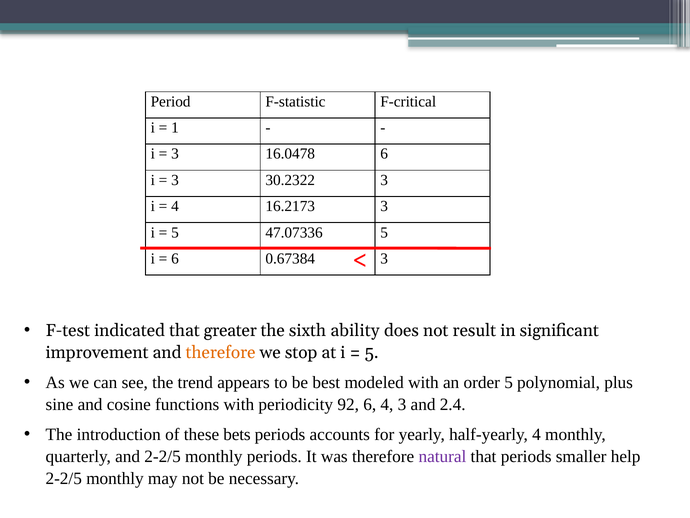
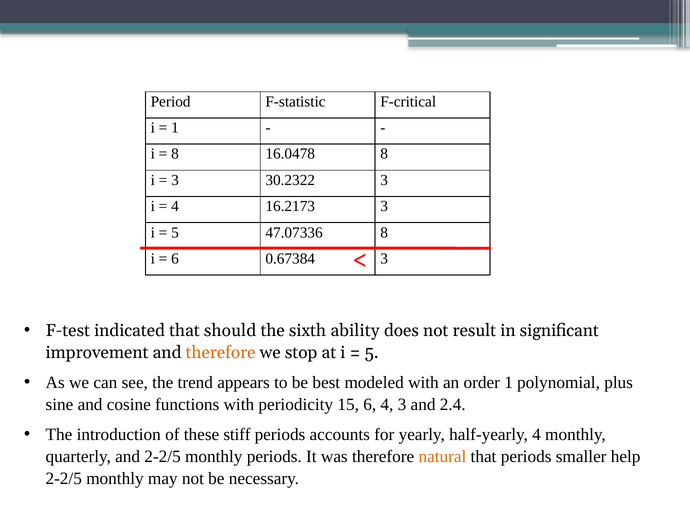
3: 3 -> 8 (175, 154)
16.0478 6: 6 -> 8 (384, 154)
47.07336 5: 5 -> 8 (384, 232)
greater: greater -> should (230, 330)
order 5: 5 -> 1 (509, 382)
92: 92 -> 15 (348, 404)
bets: bets -> stiff (237, 434)
natural colour: purple -> orange (442, 456)
